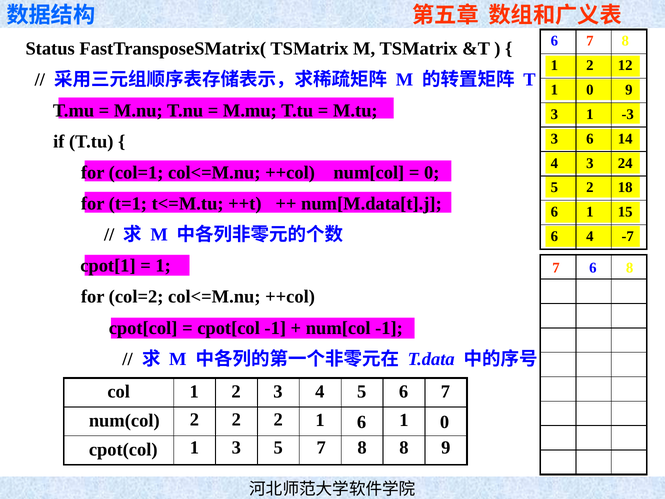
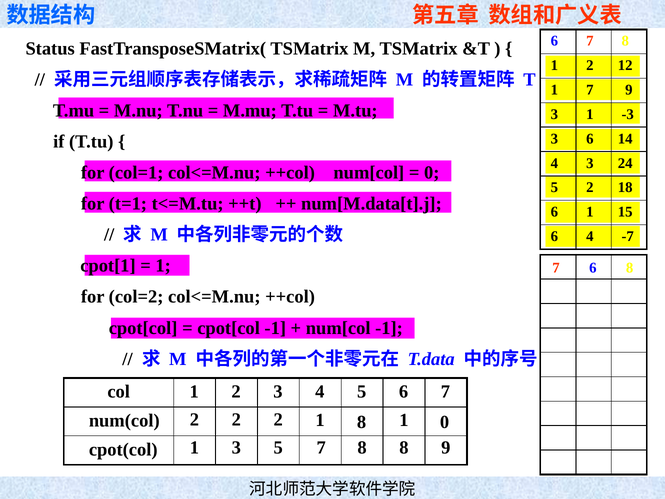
1 0: 0 -> 7 (590, 90)
6: 6 -> 8 (362, 422)
